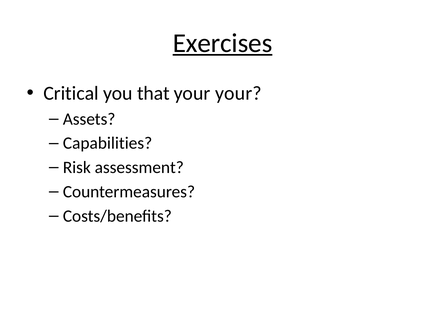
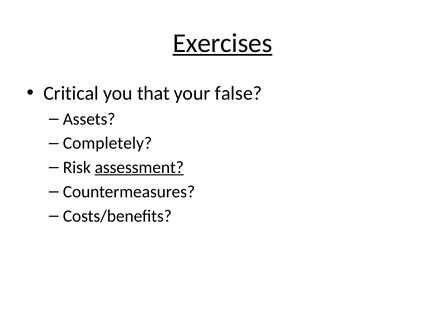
your your: your -> false (238, 93)
Capabilities: Capabilities -> Completely (107, 143)
assessment underline: none -> present (139, 167)
